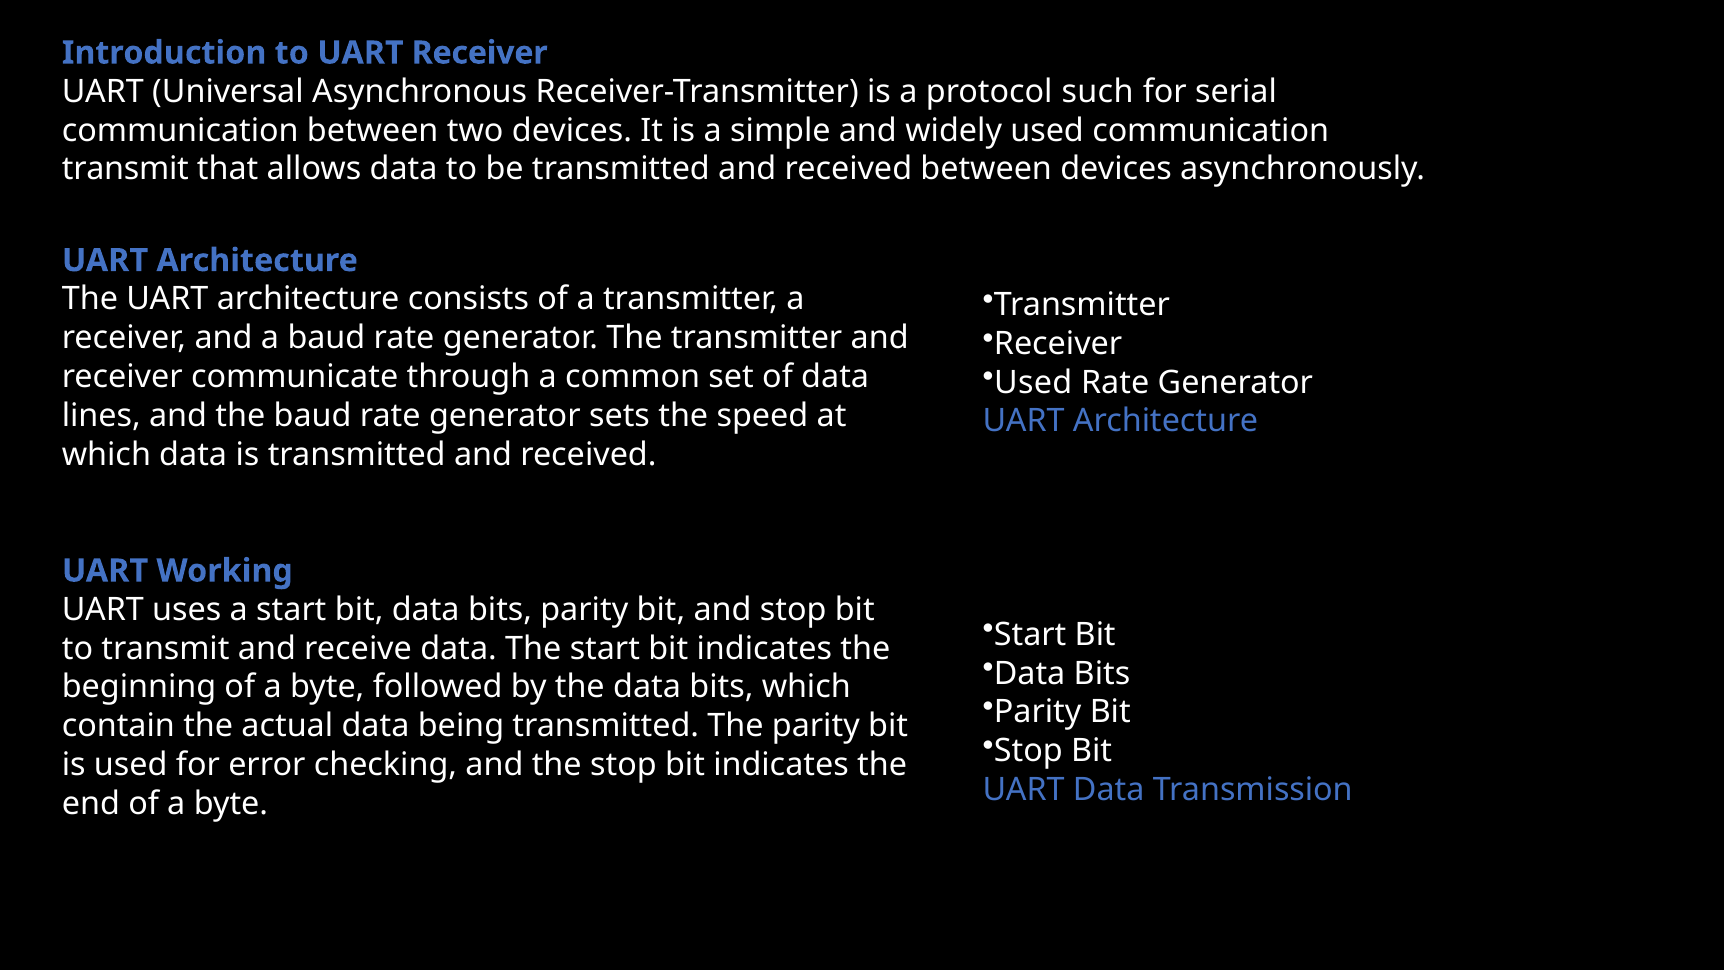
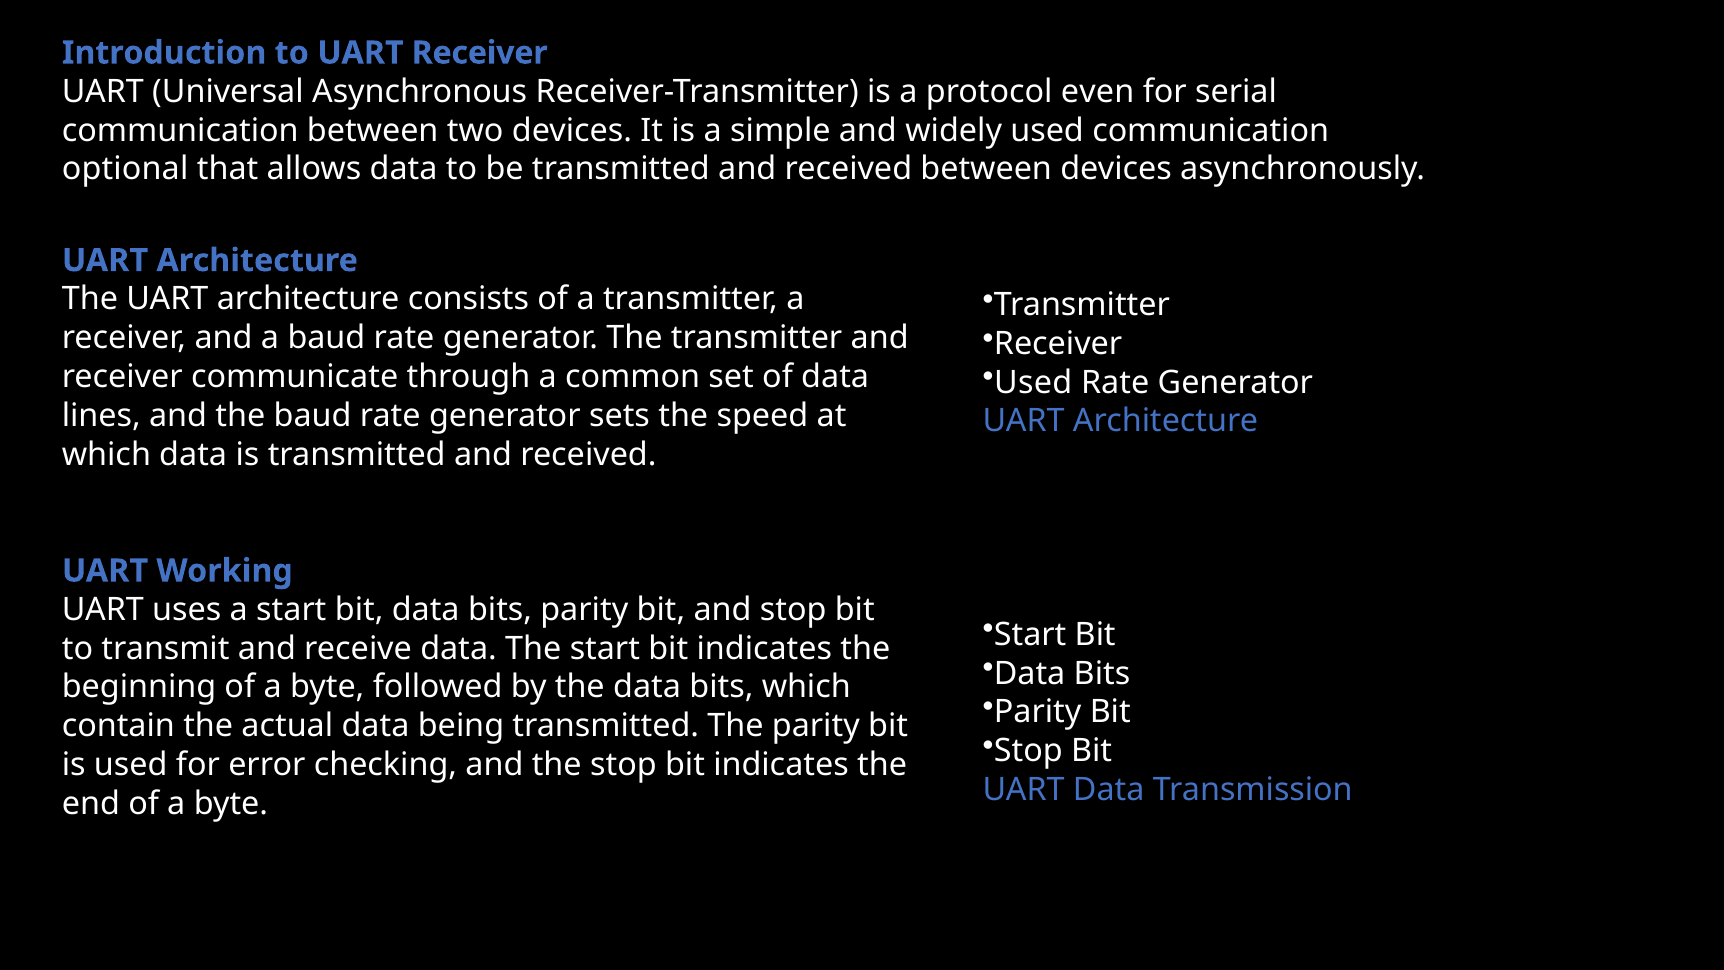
such: such -> even (1098, 92)
transmit: transmit -> optional (125, 169)
